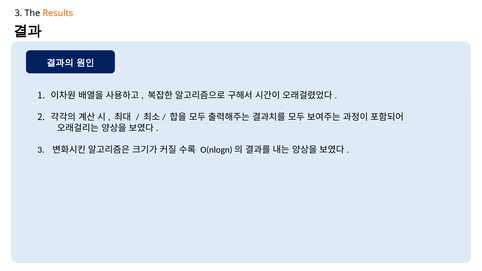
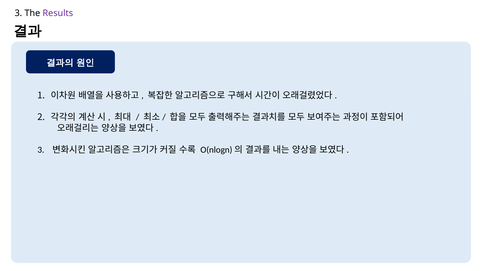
Results colour: orange -> purple (58, 13)
